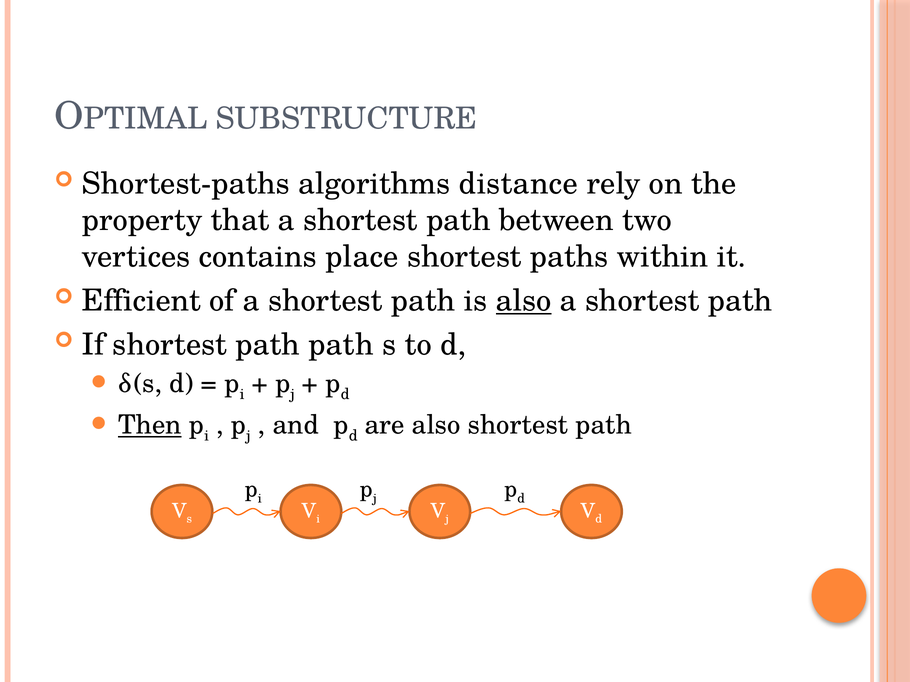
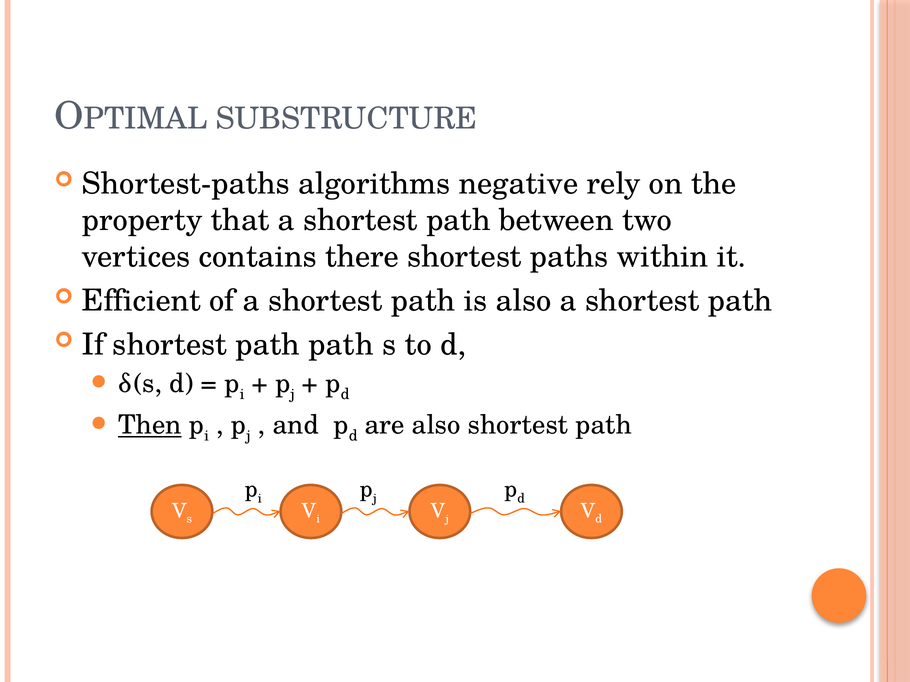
distance: distance -> negative (519, 184)
place: place -> there (362, 257)
also underline: present -> none (524, 301)
